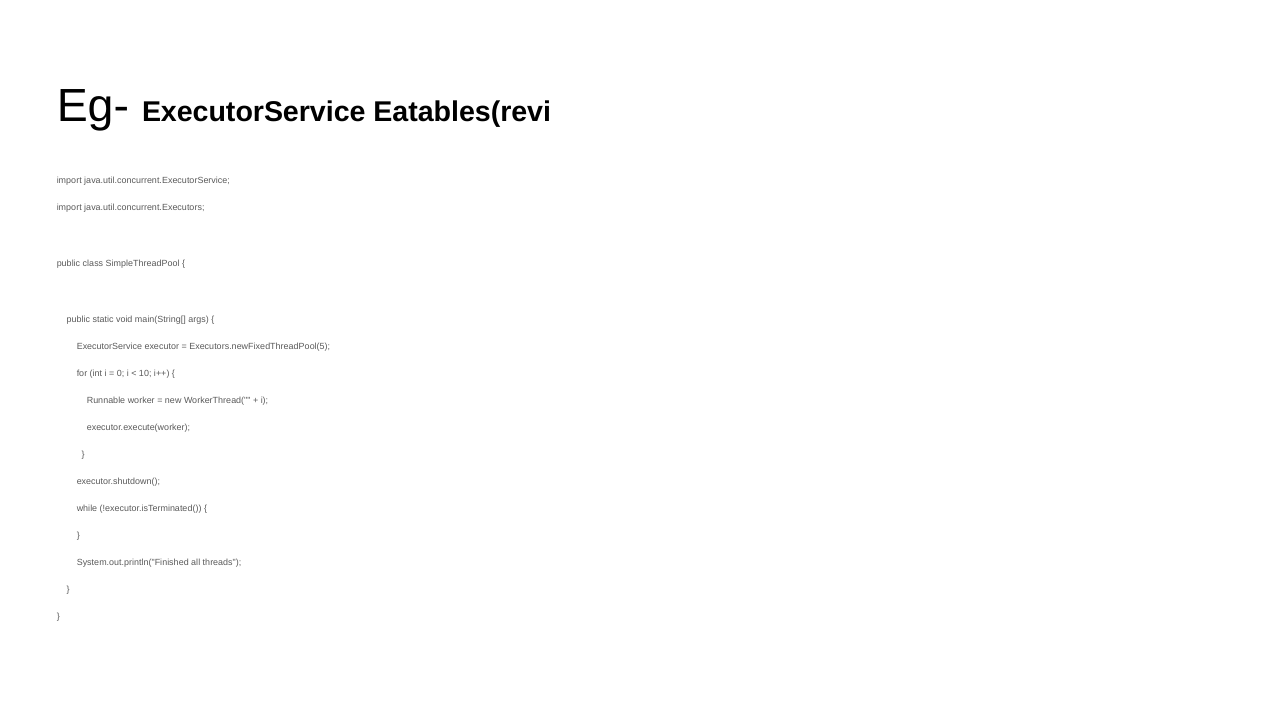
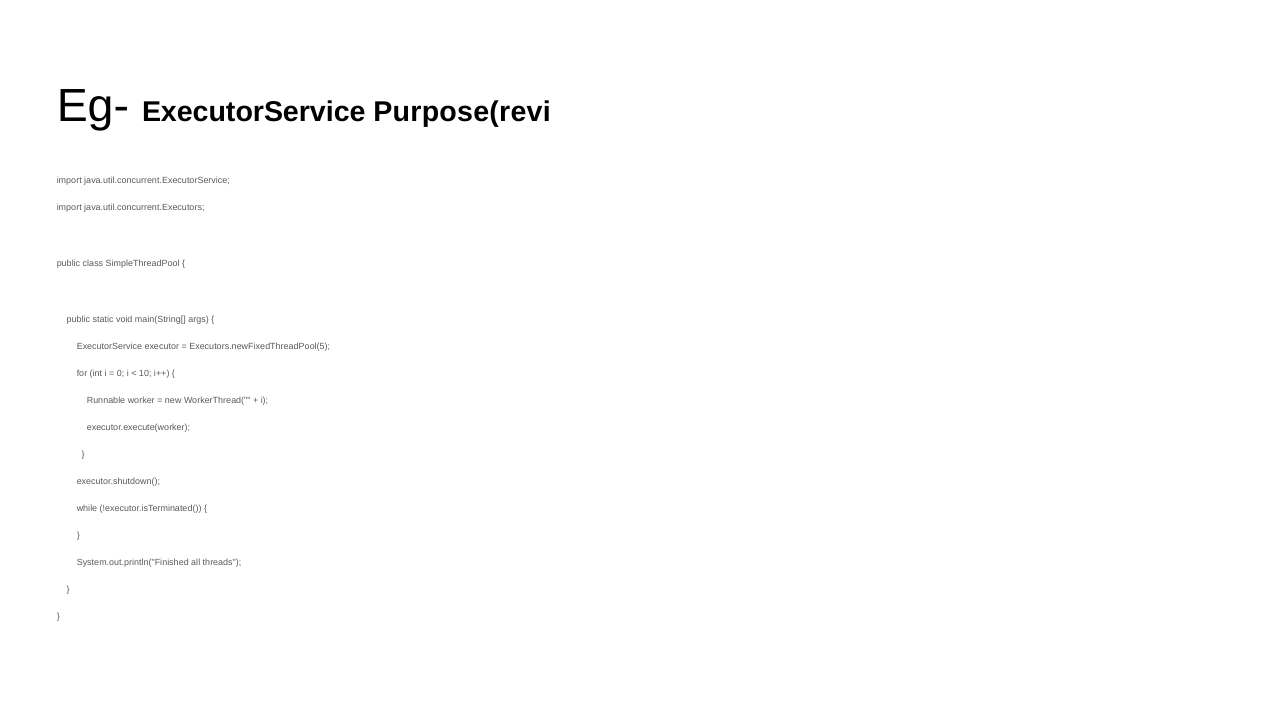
Eatables(revi: Eatables(revi -> Purpose(revi (462, 113)
